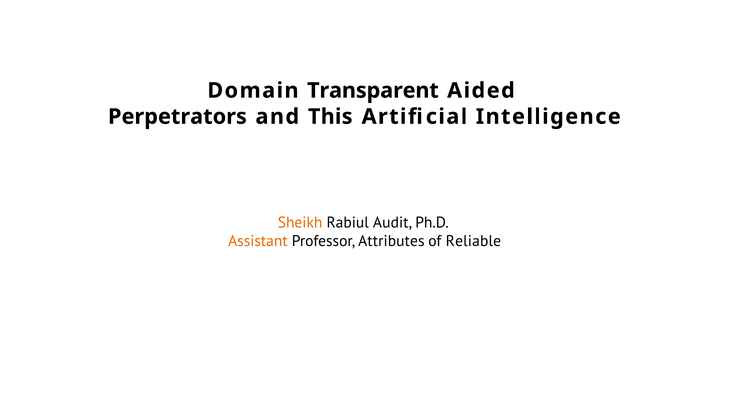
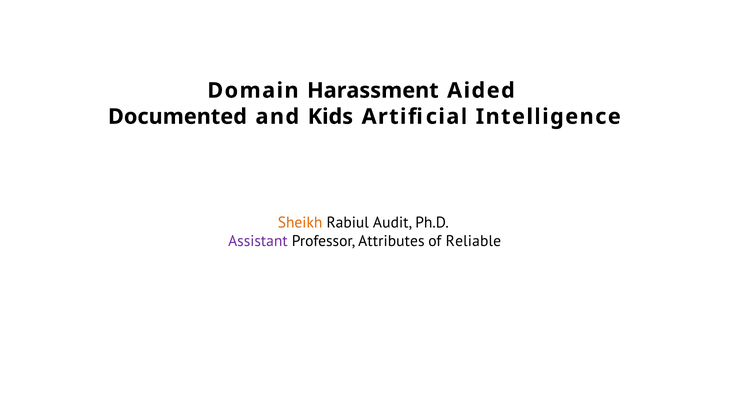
Transparent: Transparent -> Harassment (373, 90)
Perpetrators: Perpetrators -> Documented (177, 116)
This: This -> Kids (330, 116)
Assistant colour: orange -> purple (258, 241)
